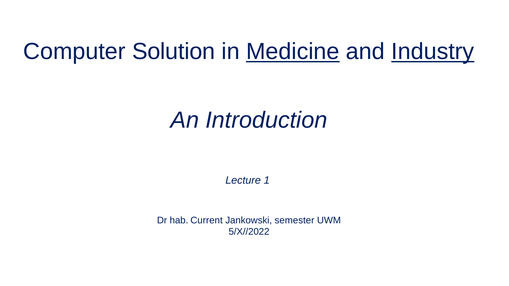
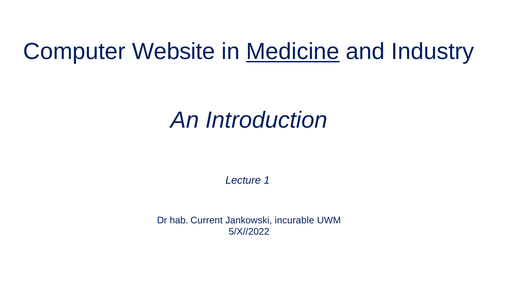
Solution: Solution -> Website (174, 52)
Industry underline: present -> none (433, 52)
semester: semester -> incurable (294, 221)
